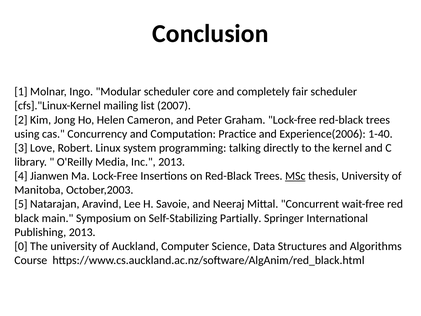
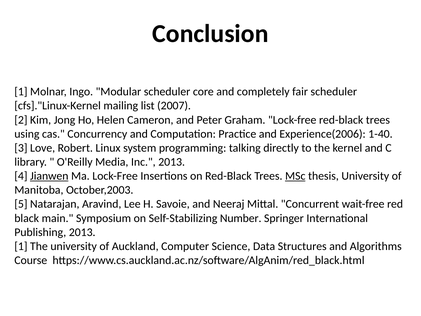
Jianwen underline: none -> present (49, 176)
Partially: Partially -> Number (241, 218)
0: 0 -> 1 (21, 246)
